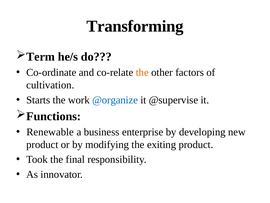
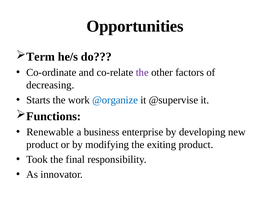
Transforming: Transforming -> Opportunities (135, 26)
the colour: orange -> purple (142, 72)
cultivation: cultivation -> decreasing (50, 85)
